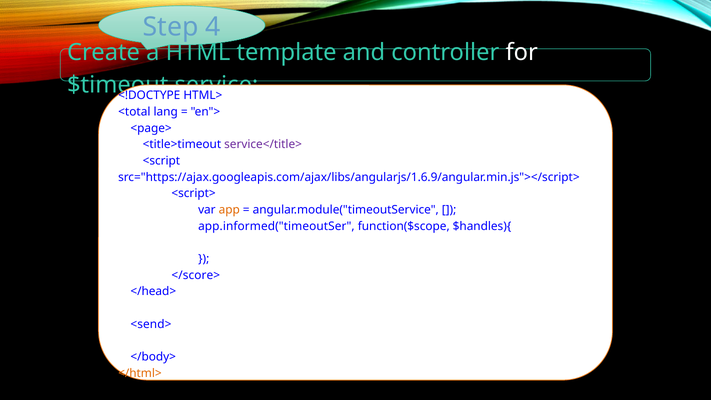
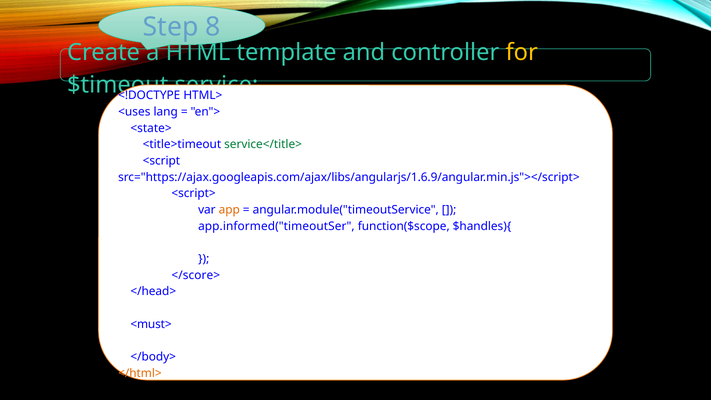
4: 4 -> 8 (213, 27)
for colour: white -> yellow (522, 52)
<total: <total -> <uses (134, 112)
<page>: <page> -> <state> (151, 128)
service</title> colour: purple -> green (263, 144)
<send>: <send> -> <must> (151, 324)
